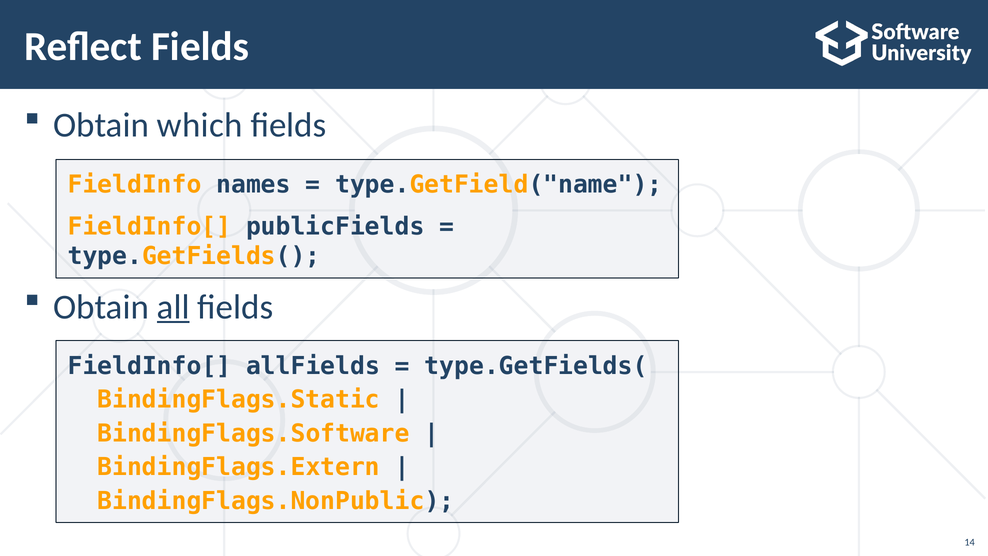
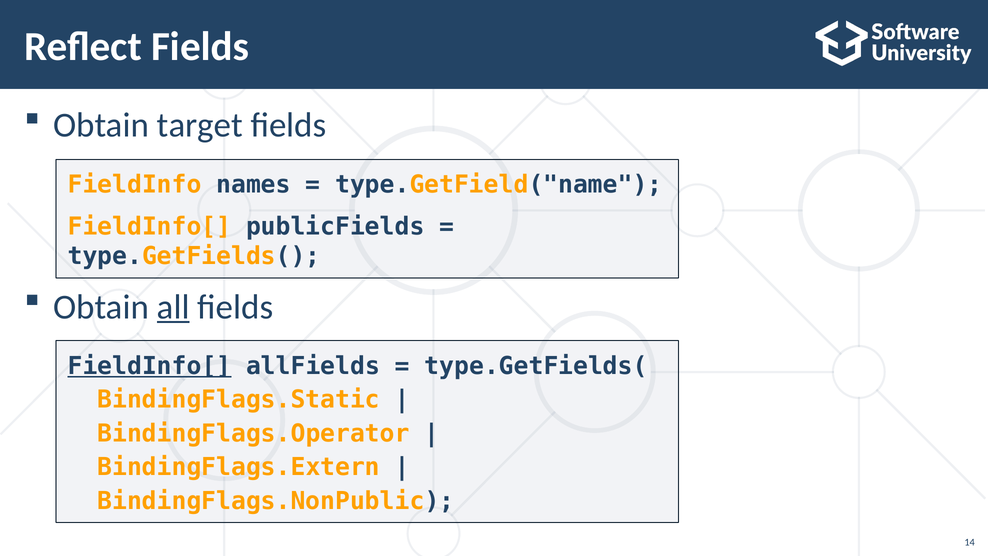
which: which -> target (200, 125)
FieldInfo[ underline: none -> present (150, 366)
BindingFlags.Software: BindingFlags.Software -> BindingFlags.Operator (253, 433)
